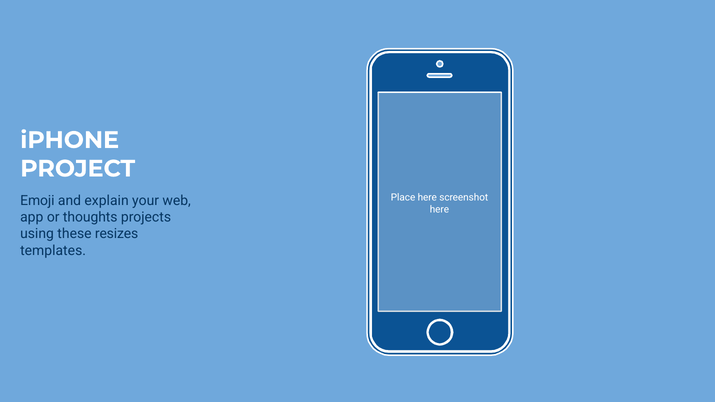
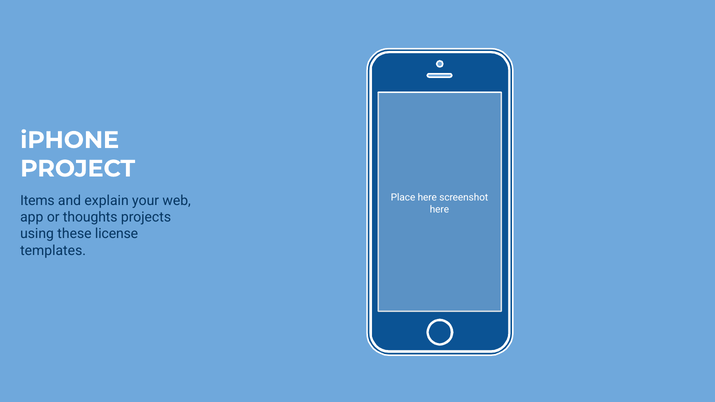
Emoji: Emoji -> Items (37, 201)
resizes: resizes -> license (117, 234)
